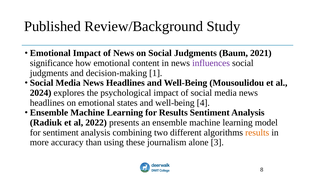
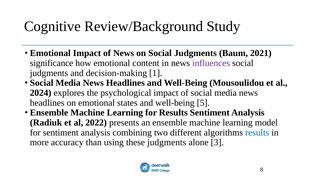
Published: Published -> Cognitive (52, 26)
4: 4 -> 5 (203, 103)
results colour: orange -> blue (257, 133)
these journalism: journalism -> judgments (167, 143)
